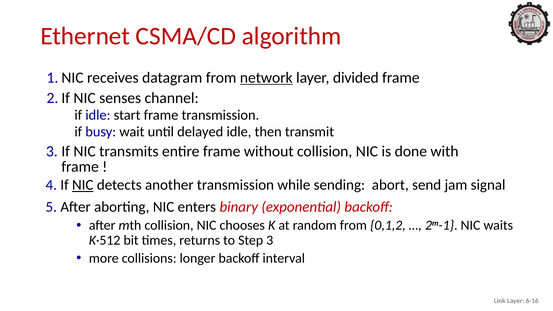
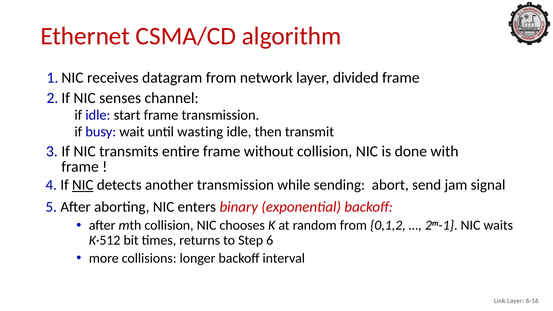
network underline: present -> none (266, 78)
delayed: delayed -> wasting (200, 132)
3: 3 -> 6 (270, 240)
